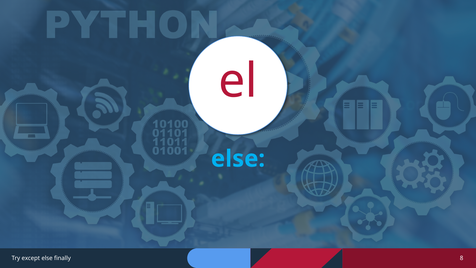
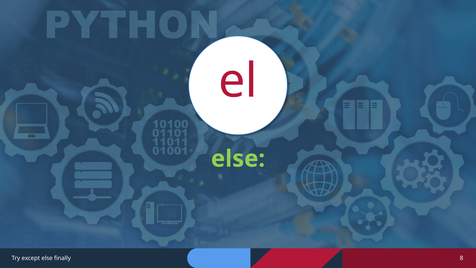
else colour: light blue -> light green (238, 159)
